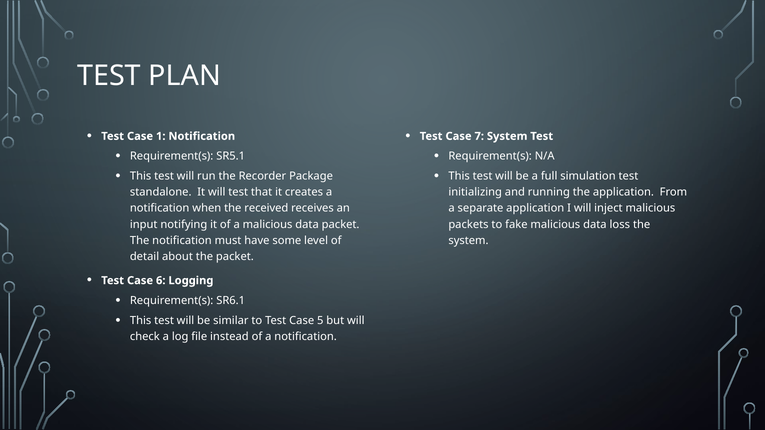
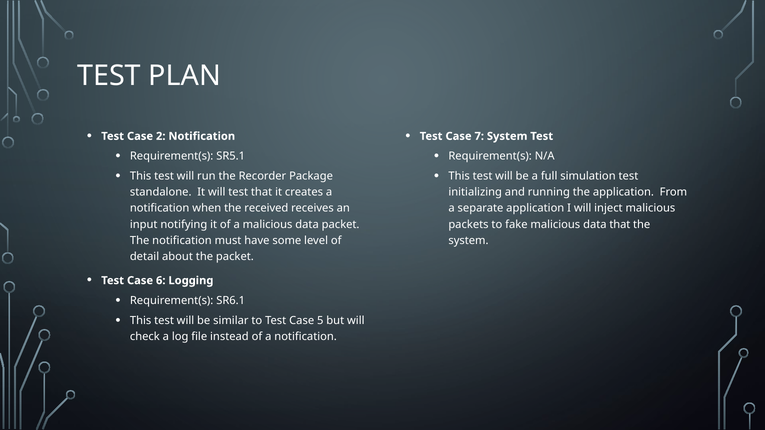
1: 1 -> 2 (161, 136)
data loss: loss -> that (620, 225)
